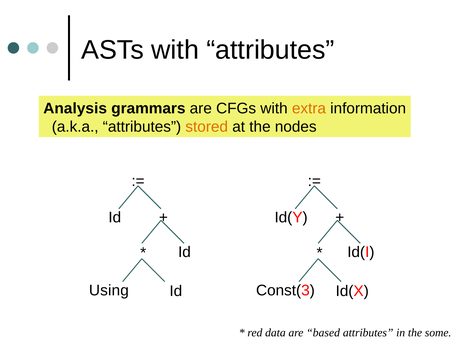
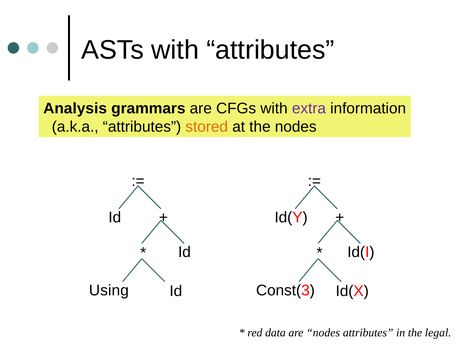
extra colour: orange -> purple (309, 108)
are based: based -> nodes (323, 333)
some: some -> legal (438, 333)
